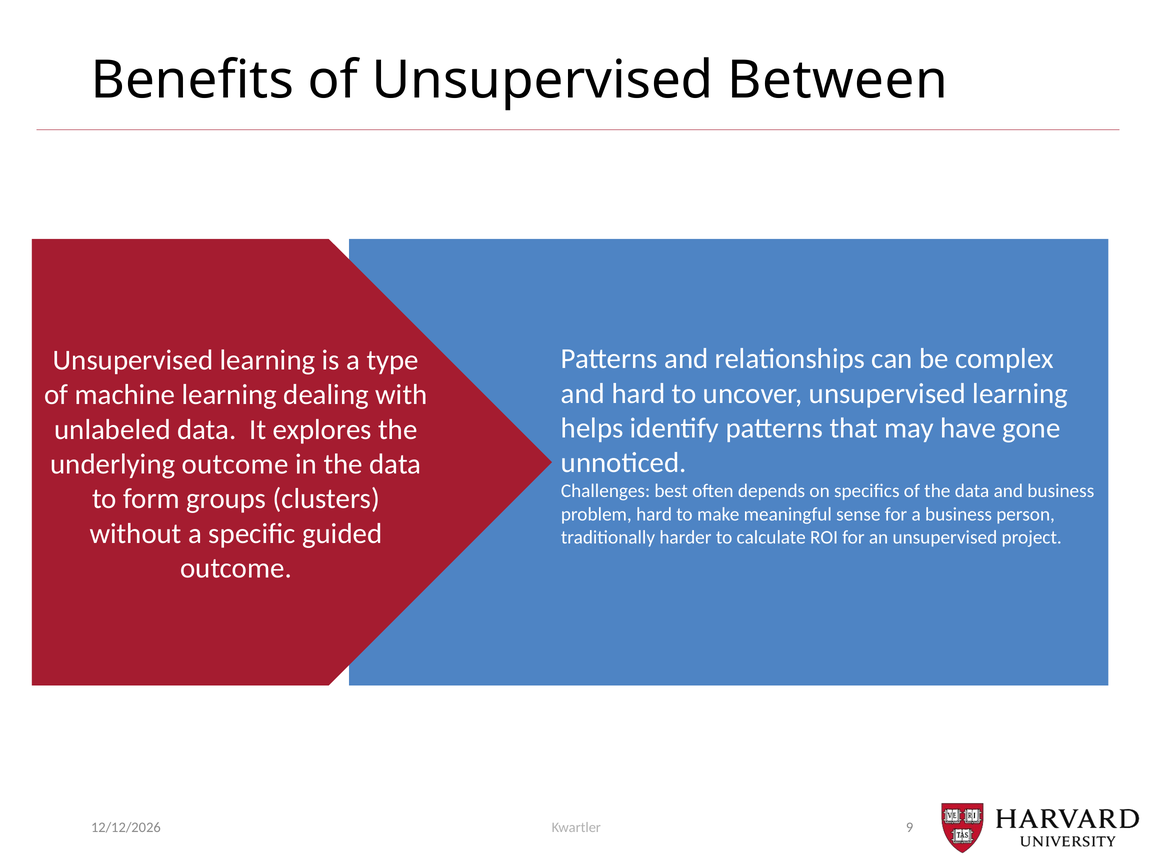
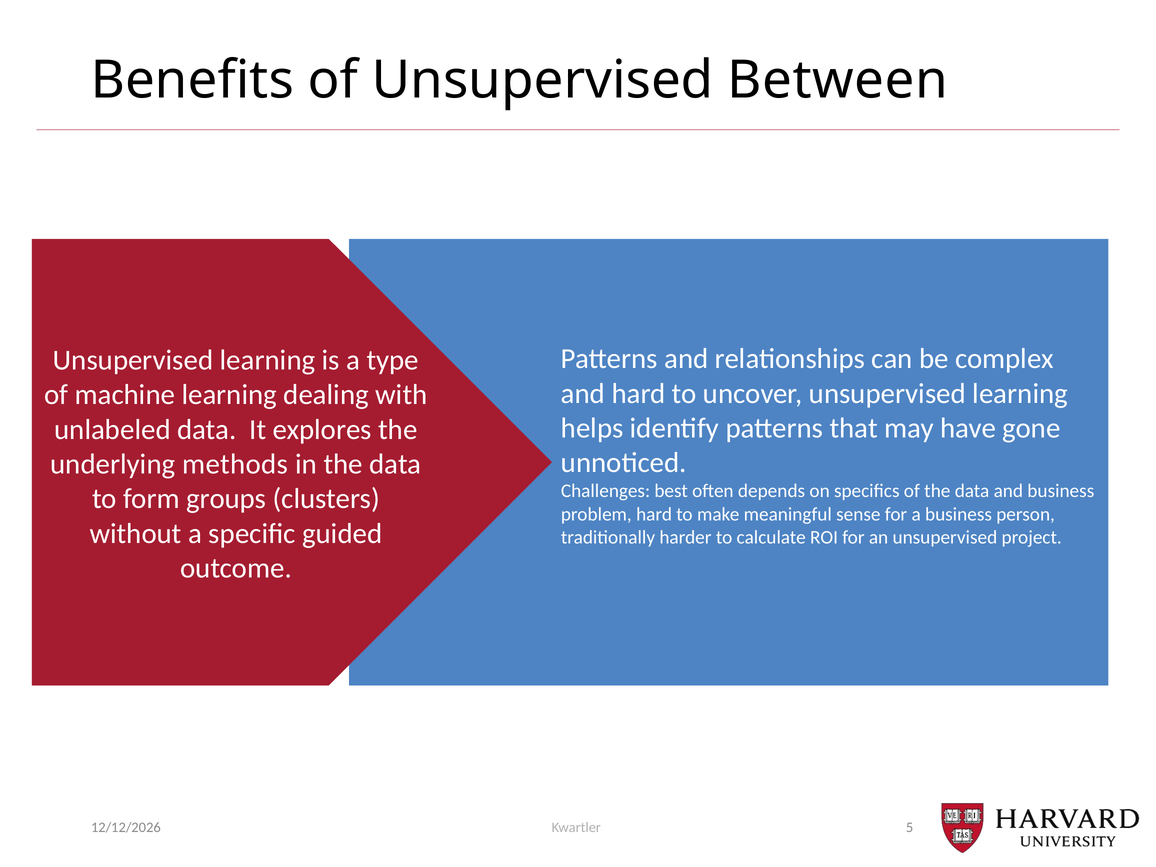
underlying outcome: outcome -> methods (235, 464)
9: 9 -> 5 (910, 828)
